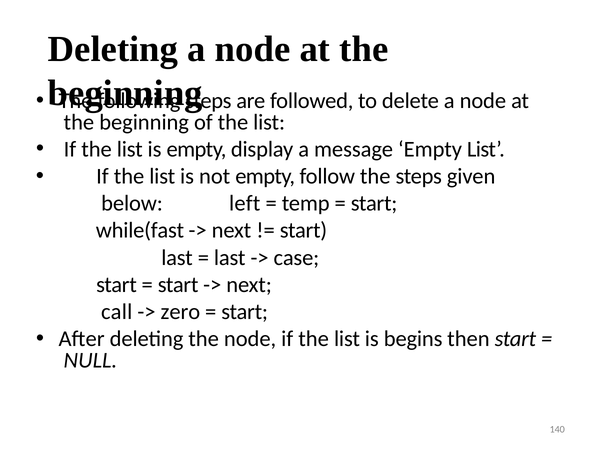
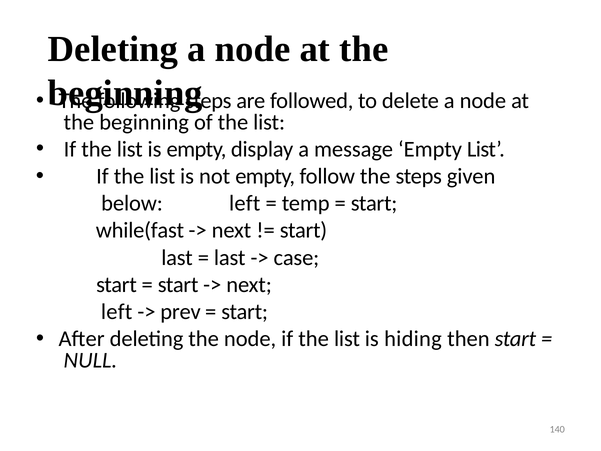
call: call -> left (117, 312)
zero: zero -> prev (180, 312)
begins: begins -> hiding (413, 339)
